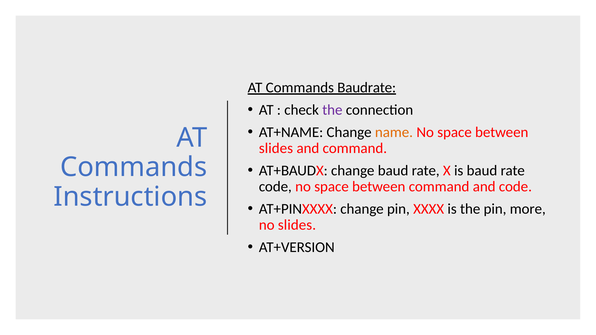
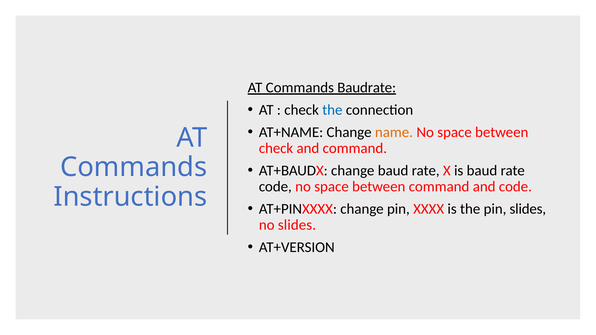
the colour: purple -> blue (332, 110)
slides: slides -> check (276, 148)
pin more: more -> slides (528, 209)
